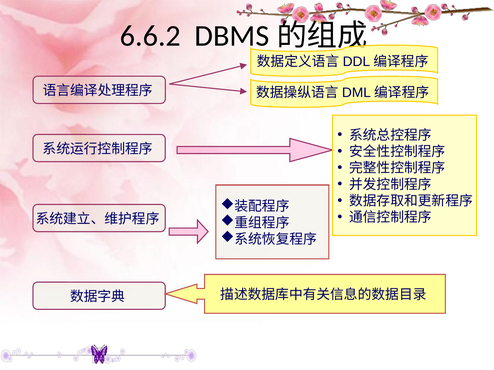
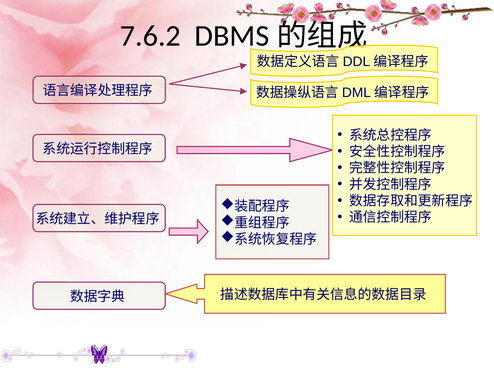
6.6.2: 6.6.2 -> 7.6.2 (150, 36)
